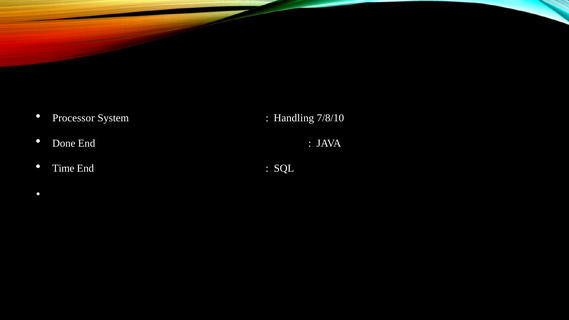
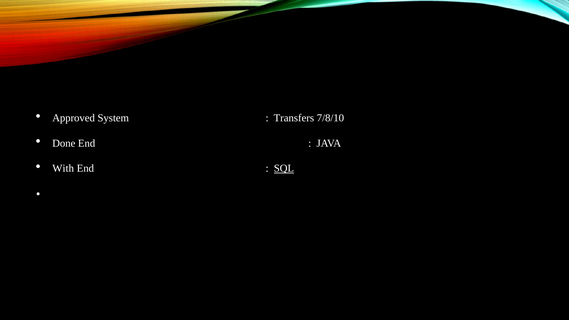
Processor: Processor -> Approved (74, 118)
Handling: Handling -> Transfers (294, 118)
Time: Time -> With (63, 168)
SQL underline: none -> present (284, 168)
